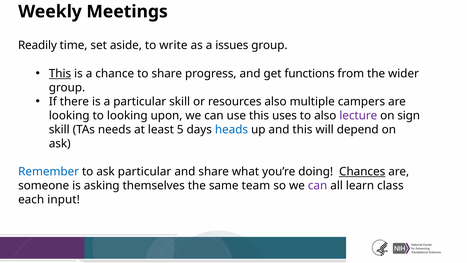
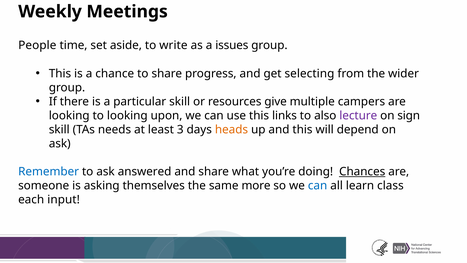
Readily: Readily -> People (37, 45)
This underline: present -> none (60, 73)
functions: functions -> selecting (309, 73)
resources also: also -> give (276, 101)
uses: uses -> links (285, 115)
5: 5 -> 3 (180, 129)
heads colour: blue -> orange (231, 129)
ask particular: particular -> answered (145, 171)
team: team -> more (256, 185)
can colour: purple -> blue (318, 185)
